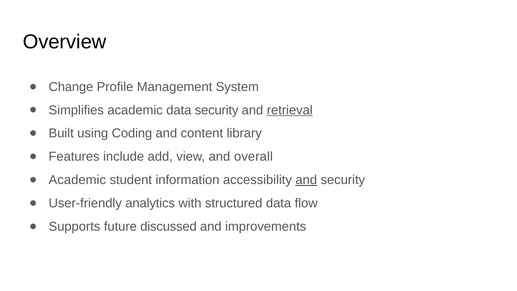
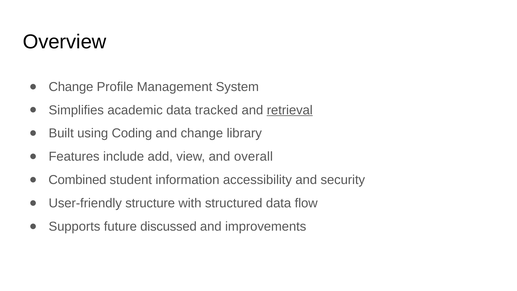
data security: security -> tracked (216, 110)
and content: content -> change (202, 133)
Academic: Academic -> Combined (77, 180)
and underline: present -> none (306, 180)
analytics: analytics -> structure (150, 203)
